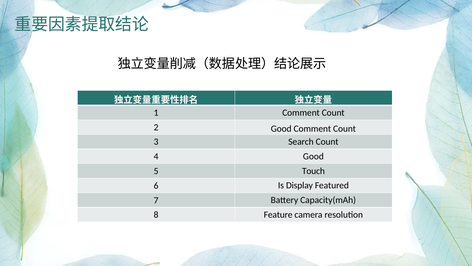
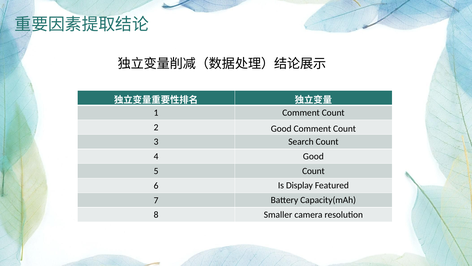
5 Touch: Touch -> Count (313, 171)
Feature: Feature -> Smaller (278, 214)
